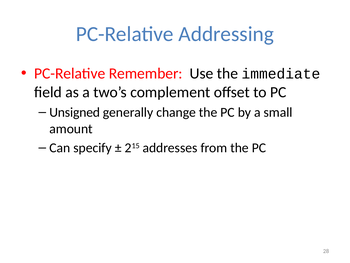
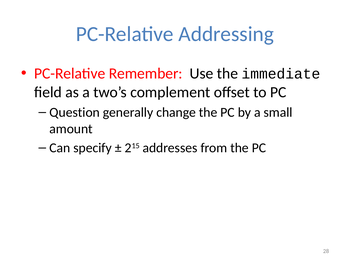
Unsigned: Unsigned -> Question (75, 112)
